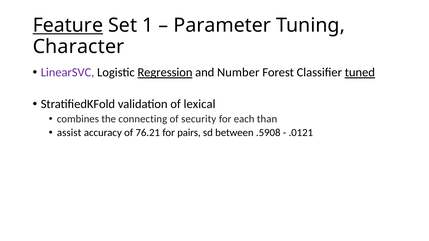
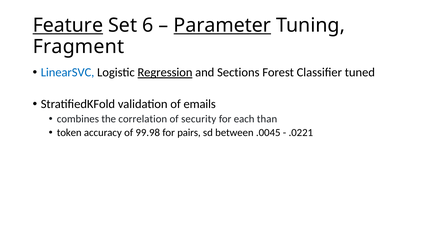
1: 1 -> 6 (148, 25)
Parameter underline: none -> present (222, 25)
Character: Character -> Fragment (79, 47)
LinearSVC colour: purple -> blue (68, 73)
Number: Number -> Sections (238, 73)
tuned underline: present -> none (360, 73)
lexical: lexical -> emails (200, 104)
connecting: connecting -> correlation (143, 119)
assist: assist -> token (69, 133)
76.21: 76.21 -> 99.98 (148, 133)
.5908: .5908 -> .0045 (268, 133)
.0121: .0121 -> .0221 (301, 133)
